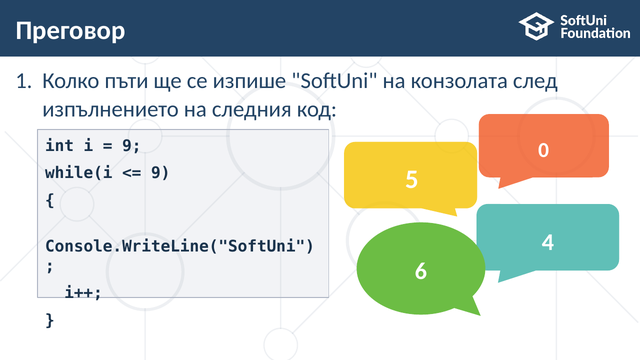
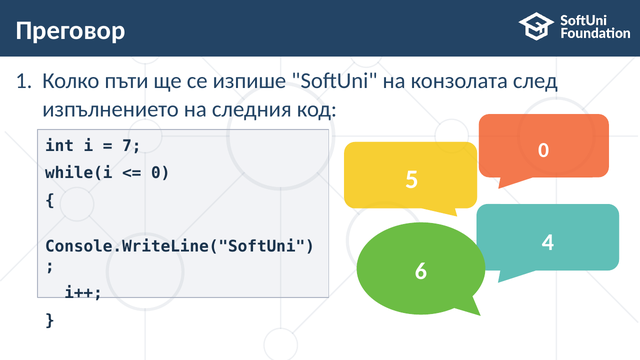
9: 9 -> 7 (132, 146)
9: 9 -> 0 (161, 173)
